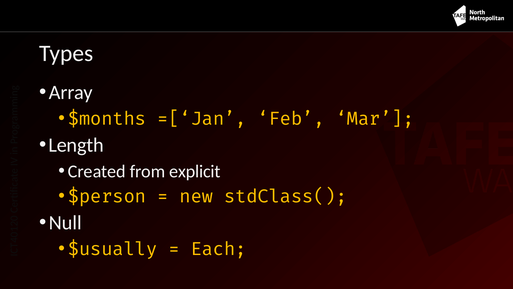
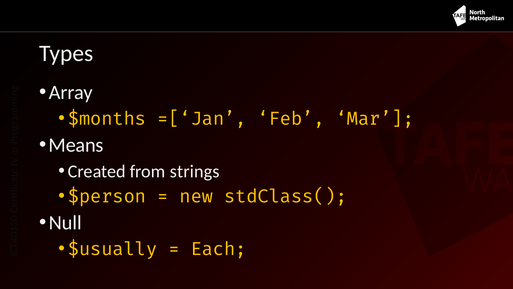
Length: Length -> Means (76, 145)
explicit: explicit -> strings (195, 171)
